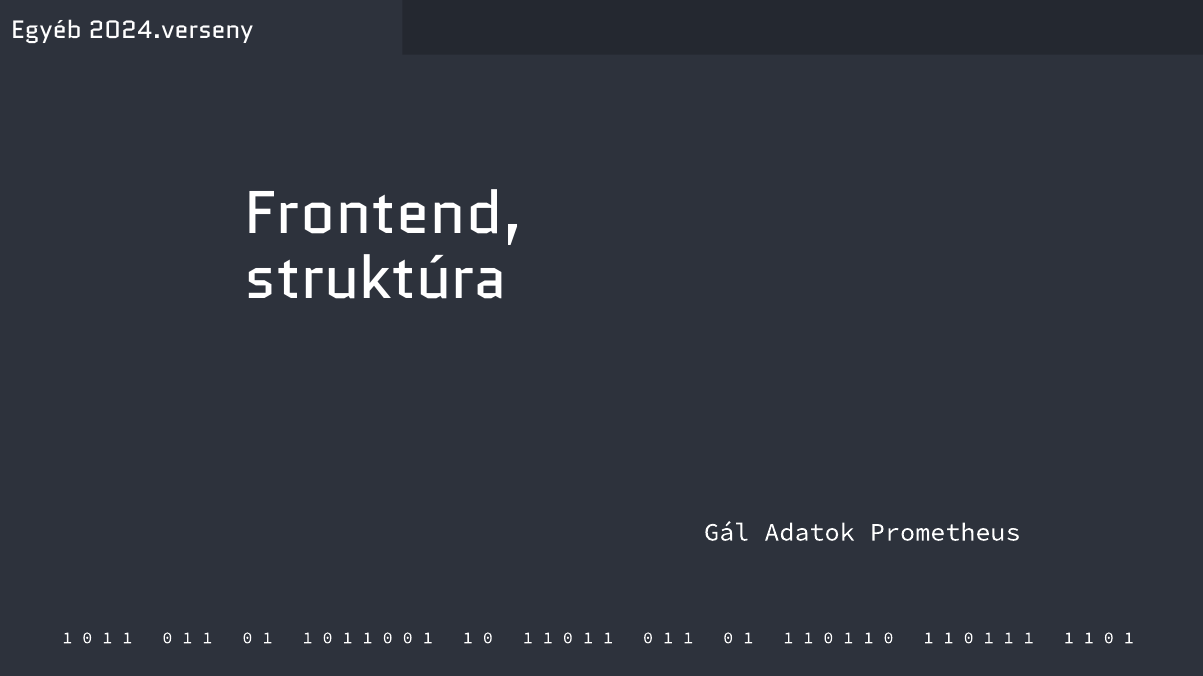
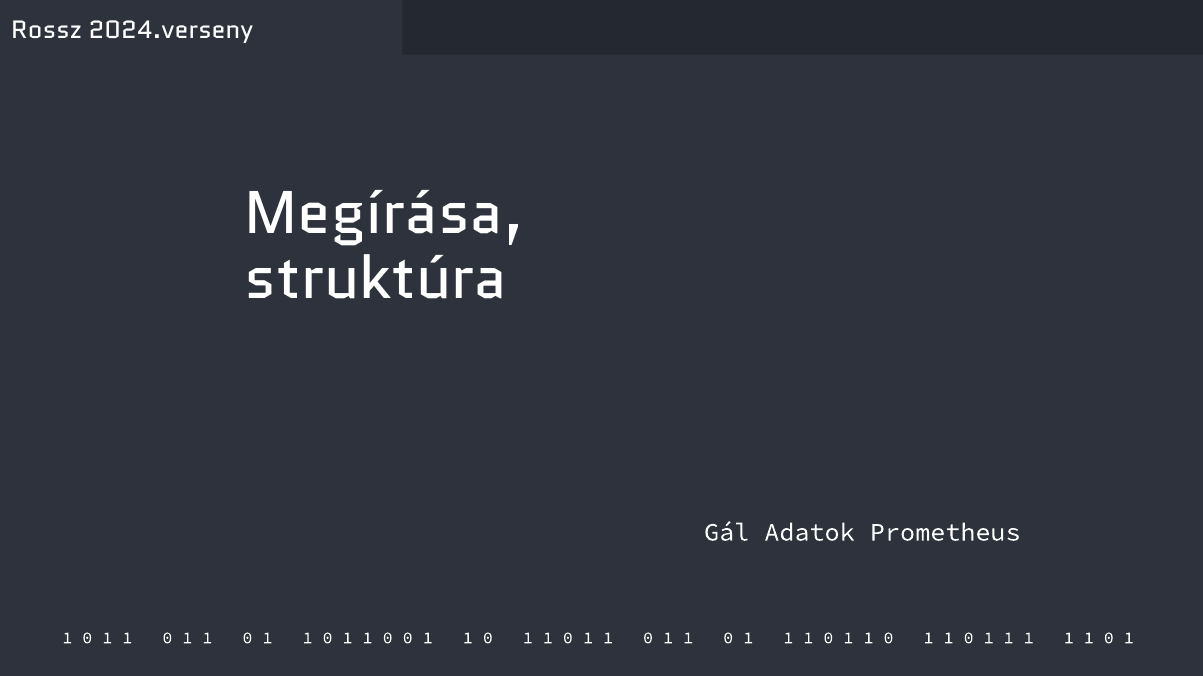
Egyéb: Egyéb -> Rossz (47, 31)
Frontend: Frontend -> Megírása (384, 213)
